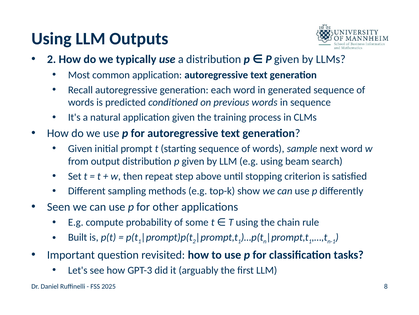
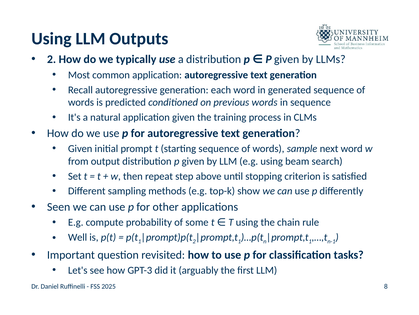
Built: Built -> Well (78, 237)
